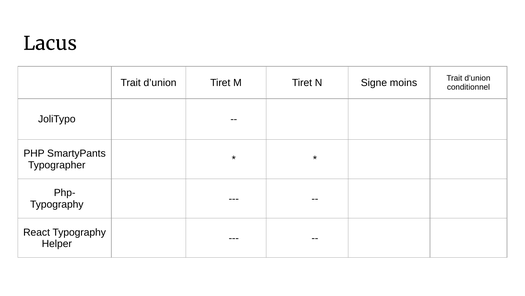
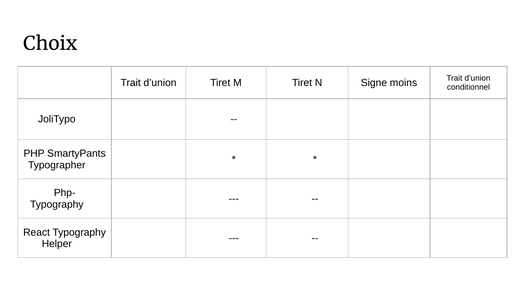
Lacus: Lacus -> Choix (50, 43)
